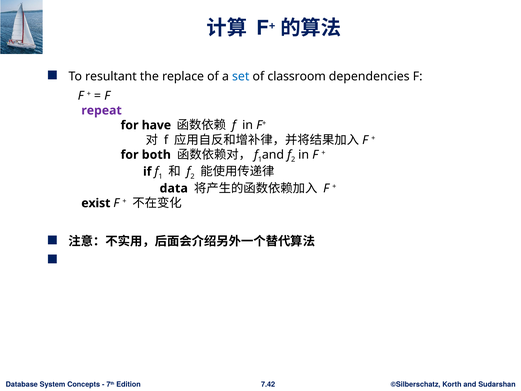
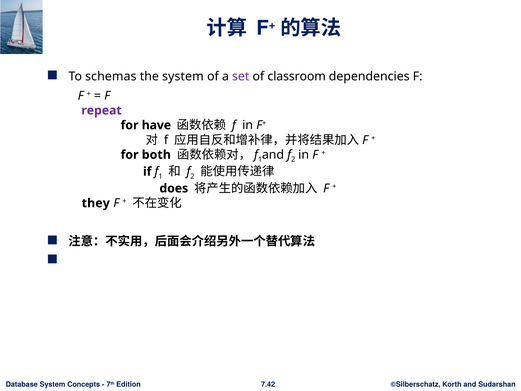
resultant: resultant -> schemas (111, 77)
the replace: replace -> system (183, 77)
set colour: blue -> purple (241, 77)
data: data -> does (174, 188)
exist: exist -> they (96, 203)
